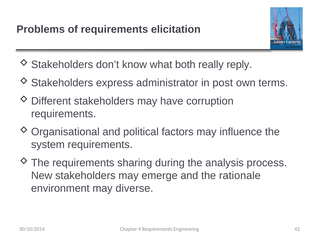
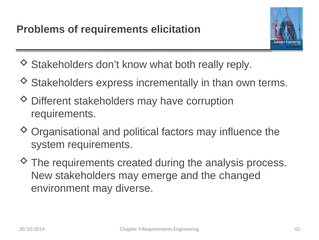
administrator: administrator -> incrementally (167, 83)
post: post -> than (223, 83)
sharing: sharing -> created (135, 162)
rationale: rationale -> changed (240, 175)
